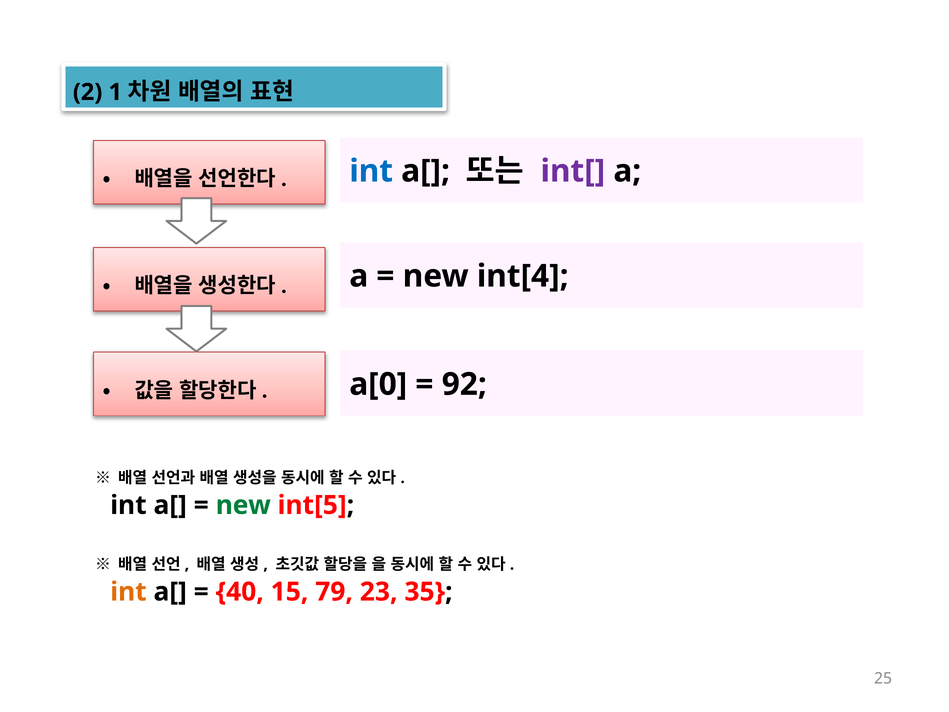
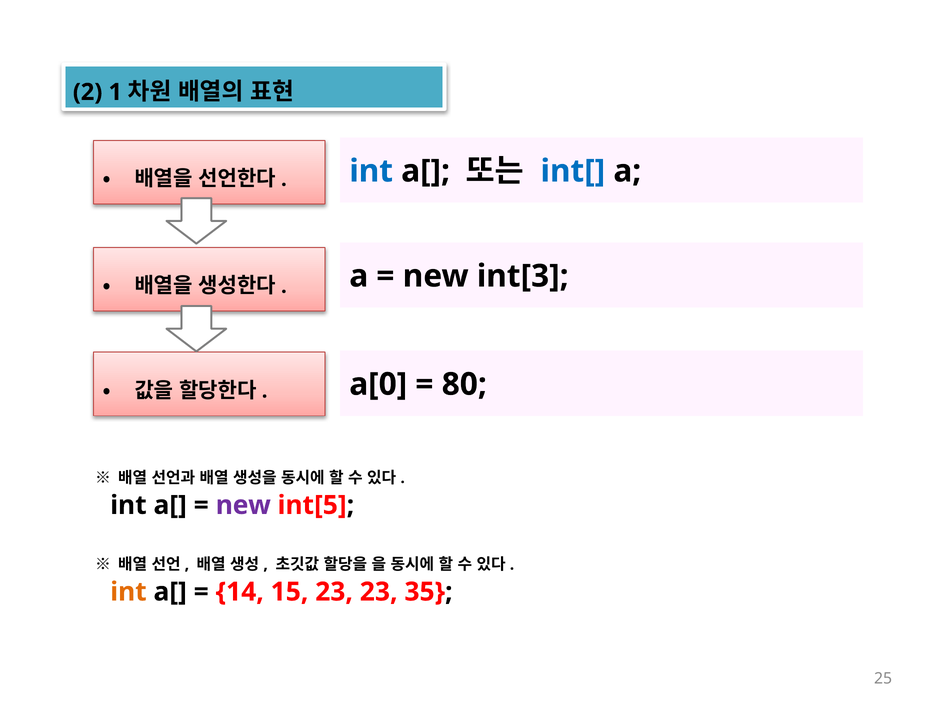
int[ colour: purple -> blue (573, 171)
int[4: int[4 -> int[3 (523, 276)
92: 92 -> 80 (464, 384)
new colour: green -> purple (243, 505)
40: 40 -> 14 (240, 592)
15 79: 79 -> 23 (334, 592)
